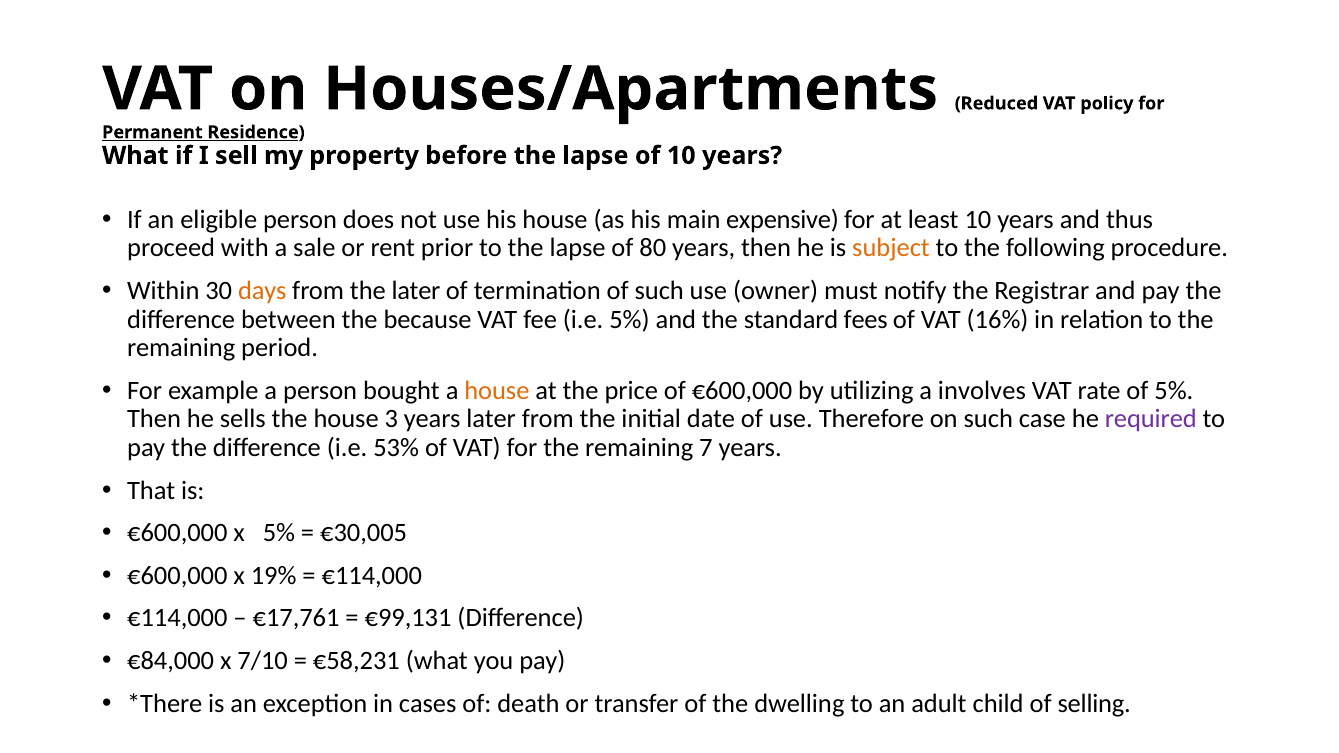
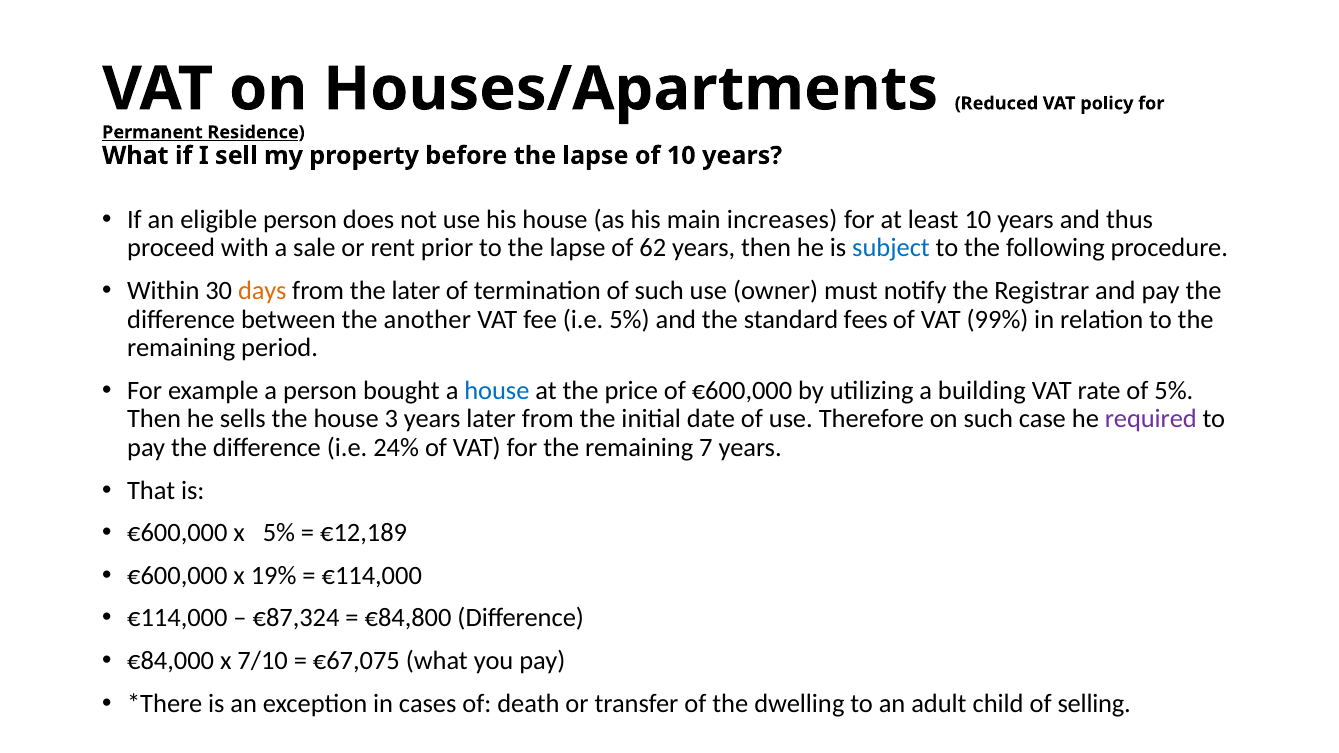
expensive: expensive -> increases (782, 220)
80: 80 -> 62 (653, 248)
subject colour: orange -> blue (891, 248)
because: because -> another (427, 319)
16%: 16% -> 99% (998, 319)
house colour: orange -> blue (497, 391)
involves: involves -> building (982, 391)
53%: 53% -> 24% (396, 448)
€30,005: €30,005 -> €12,189 (364, 533)
€17,761: €17,761 -> €87,324 (296, 618)
€99,131: €99,131 -> €84,800 (408, 618)
€58,231: €58,231 -> €67,075 (356, 661)
